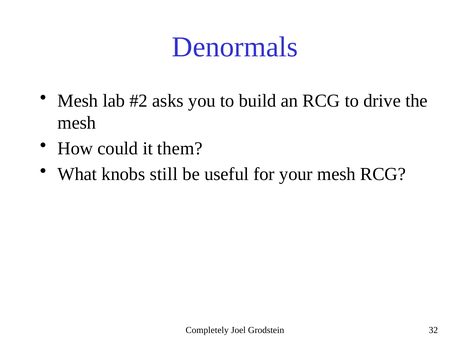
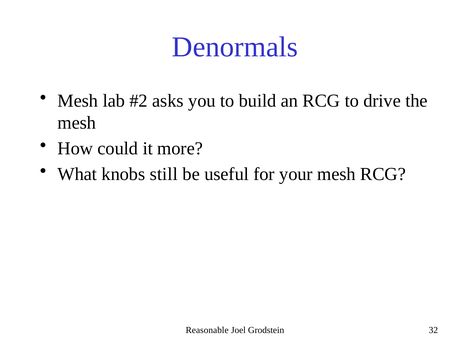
them: them -> more (180, 148)
Completely: Completely -> Reasonable (207, 330)
